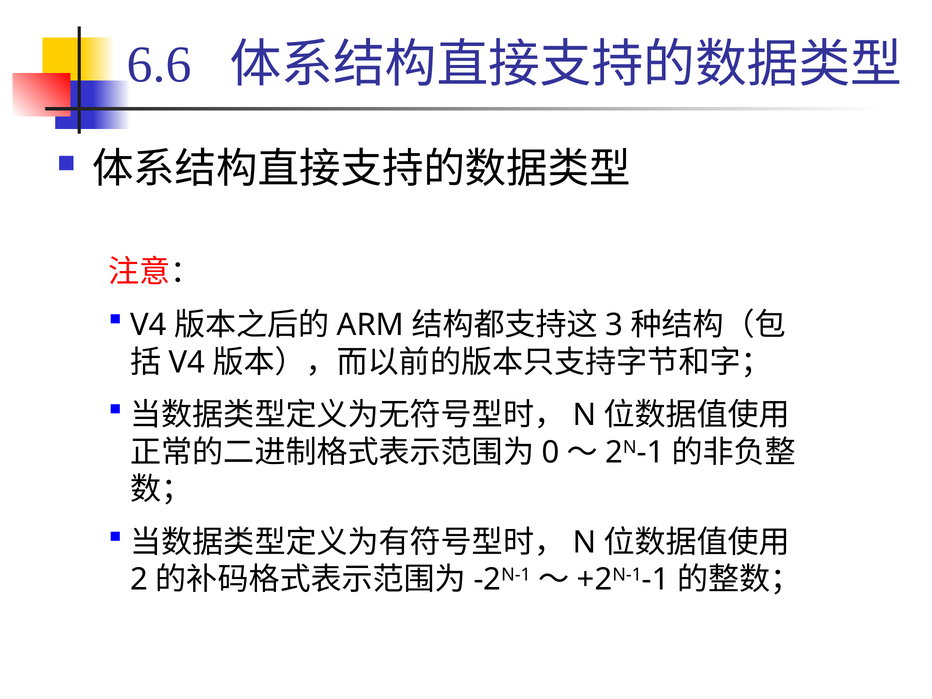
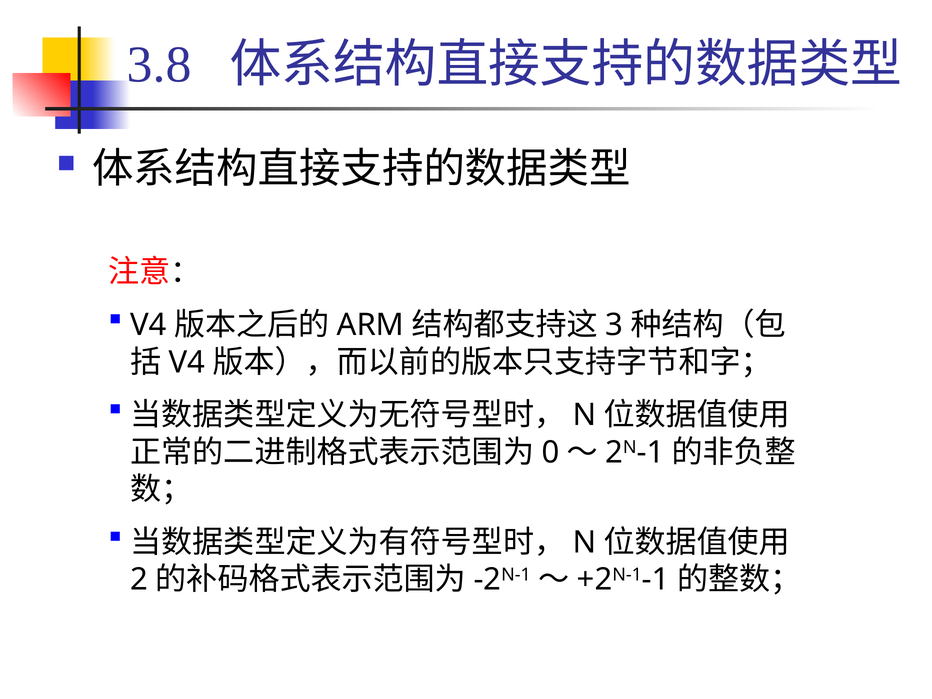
6.6: 6.6 -> 3.8 (159, 65)
